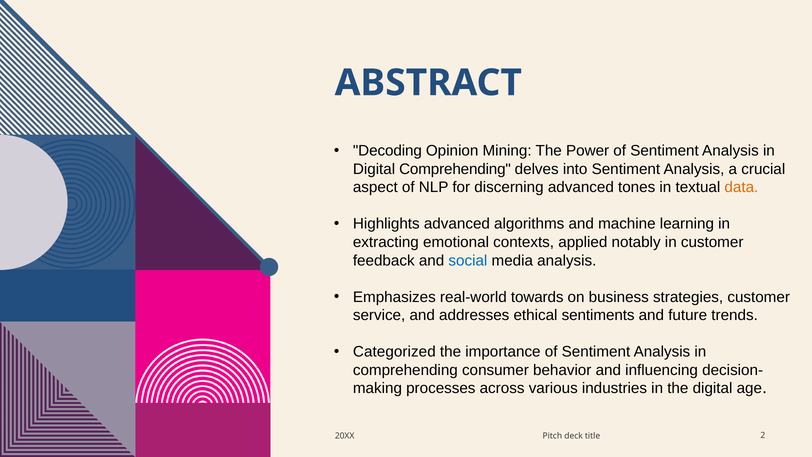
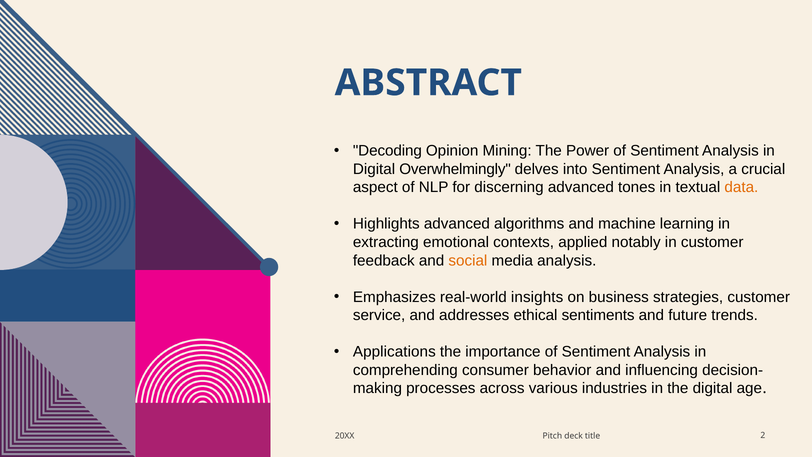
Digital Comprehending: Comprehending -> Overwhelmingly (455, 169)
social colour: blue -> orange (468, 260)
towards: towards -> insights (537, 297)
Categorized: Categorized -> Applications (394, 352)
